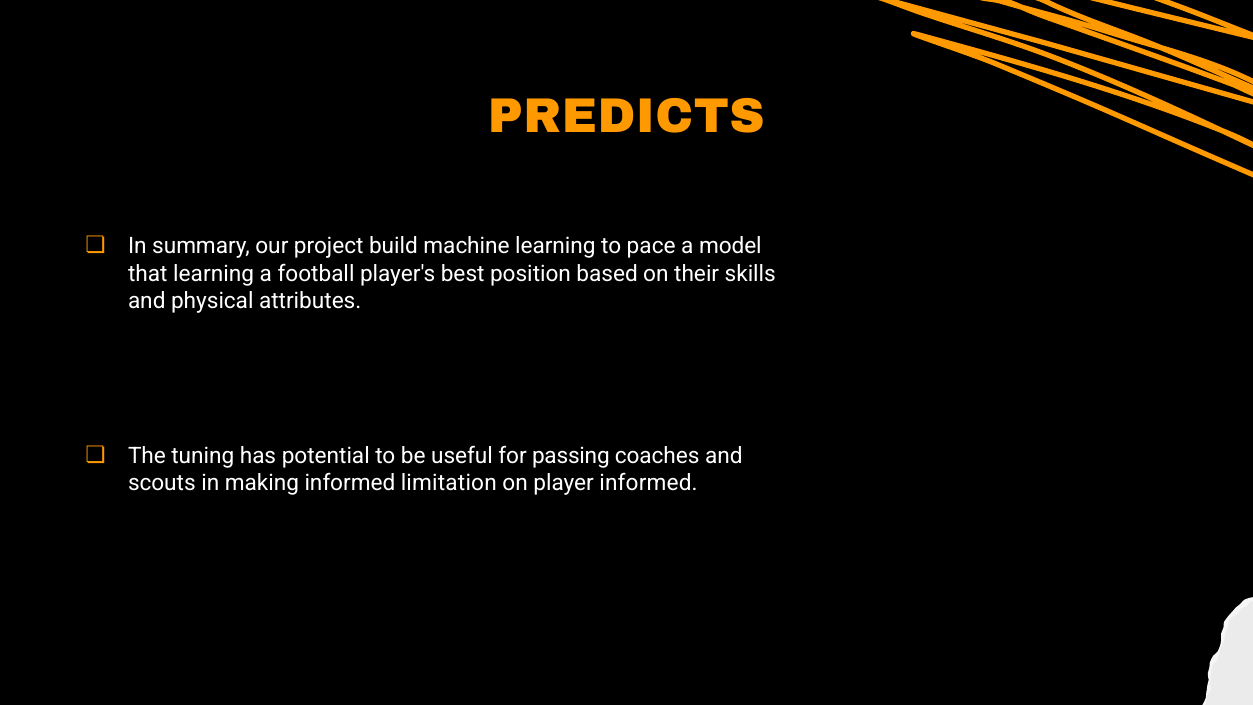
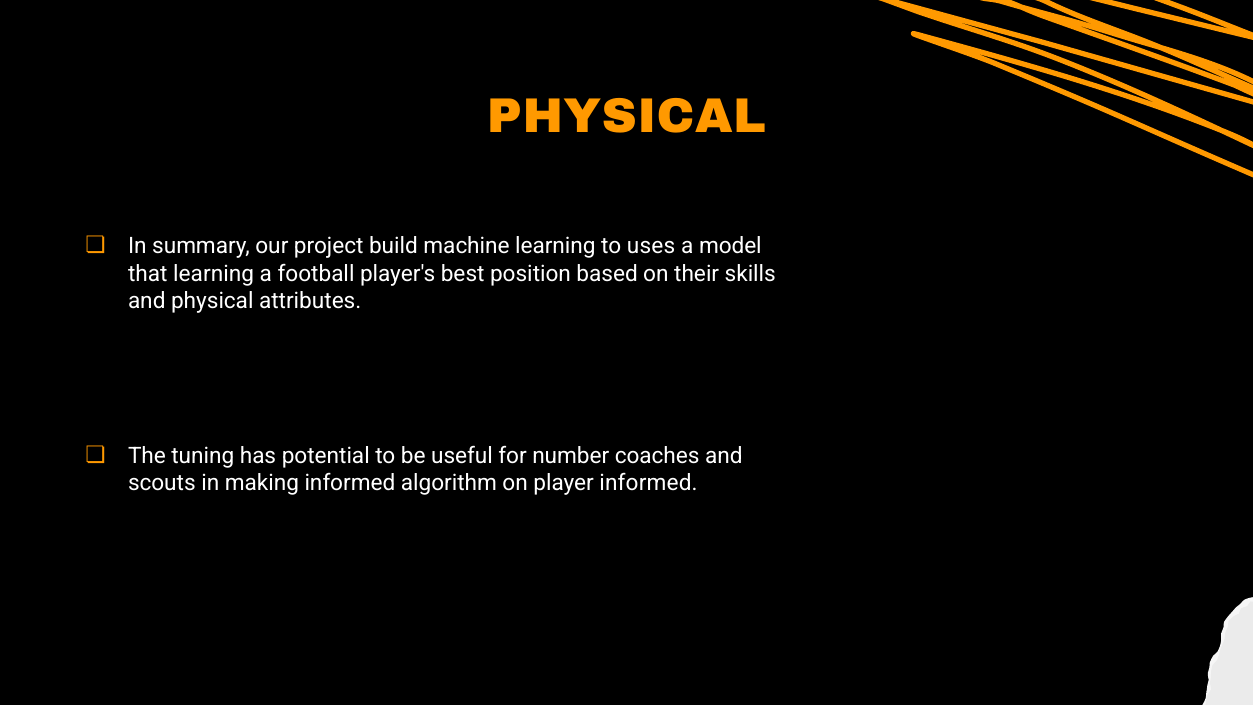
PREDICTS: PREDICTS -> PHYSICAL (626, 116)
pace: pace -> uses (651, 246)
passing: passing -> number (571, 456)
limitation: limitation -> algorithm (449, 483)
